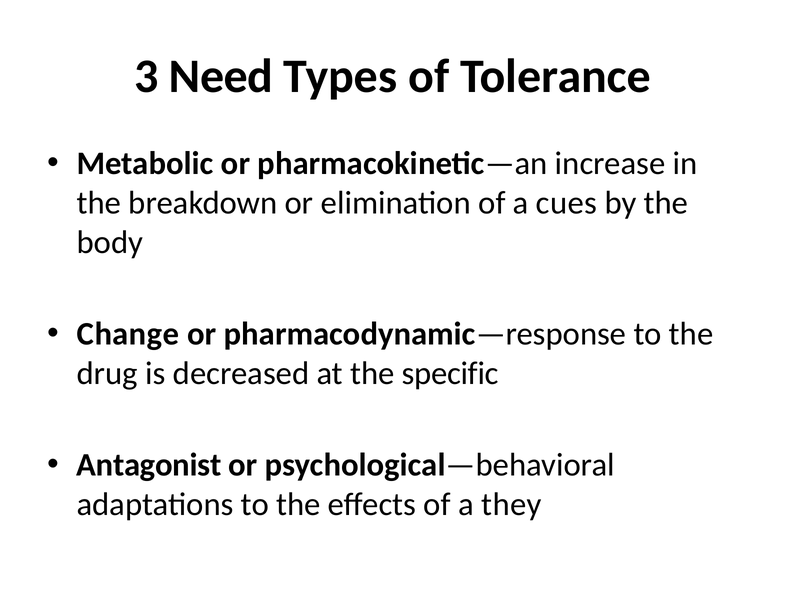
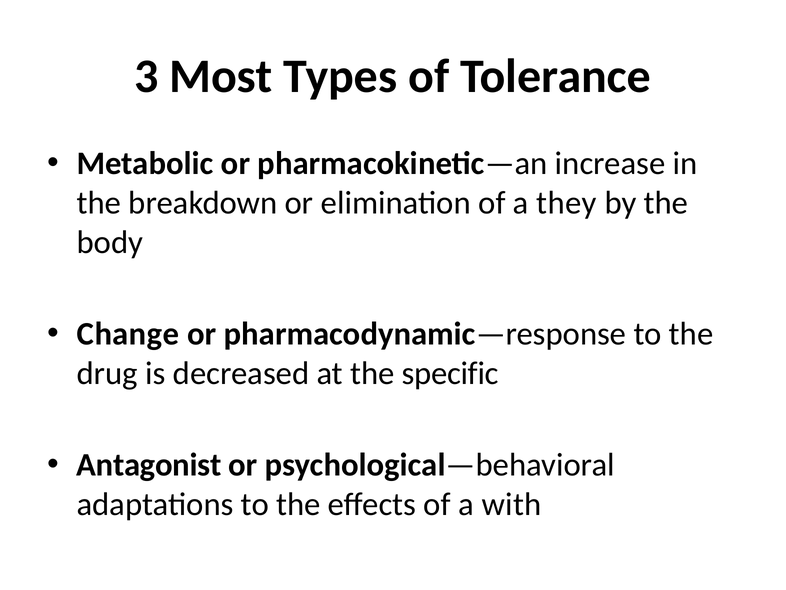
Need: Need -> Most (221, 76)
cues: cues -> they (566, 203)
they: they -> with (512, 504)
